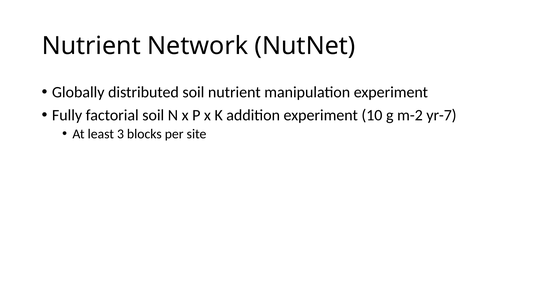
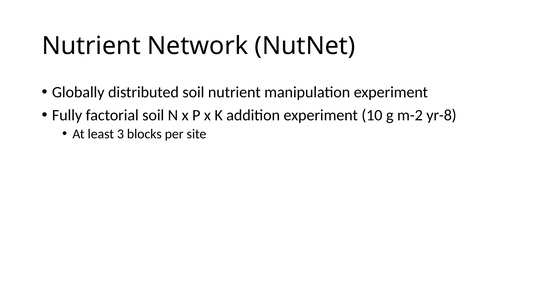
yr-7: yr-7 -> yr-8 (441, 115)
